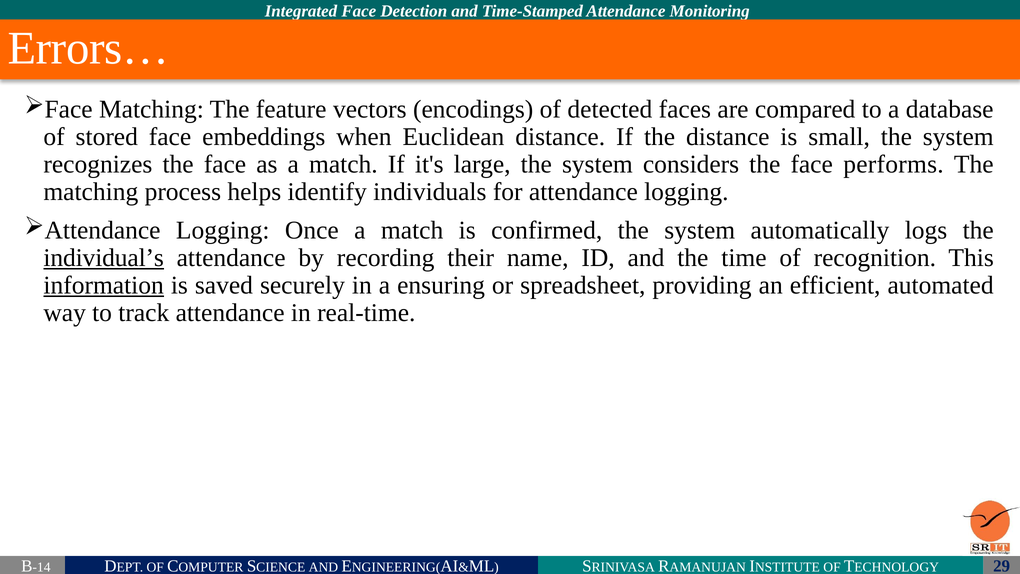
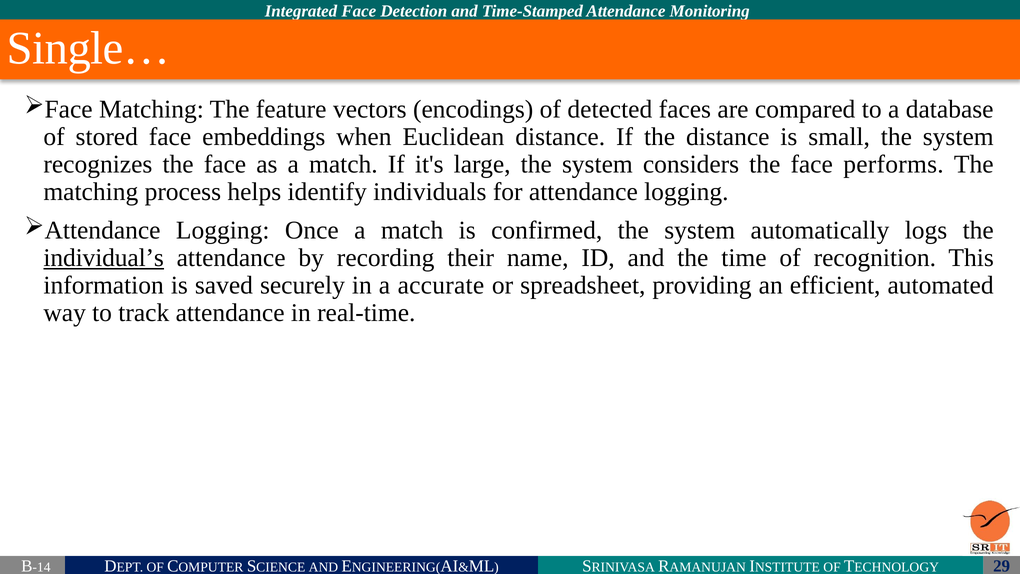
Errors…: Errors… -> Single… (88, 48)
information underline: present -> none (104, 285)
ensuring: ensuring -> accurate (441, 285)
